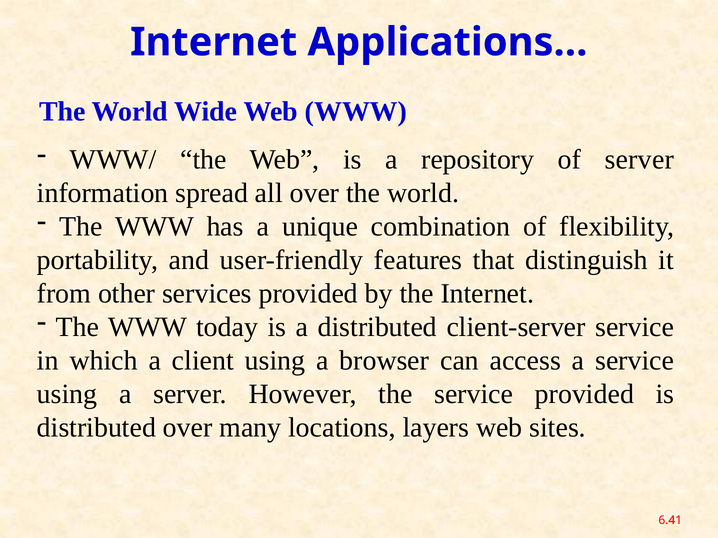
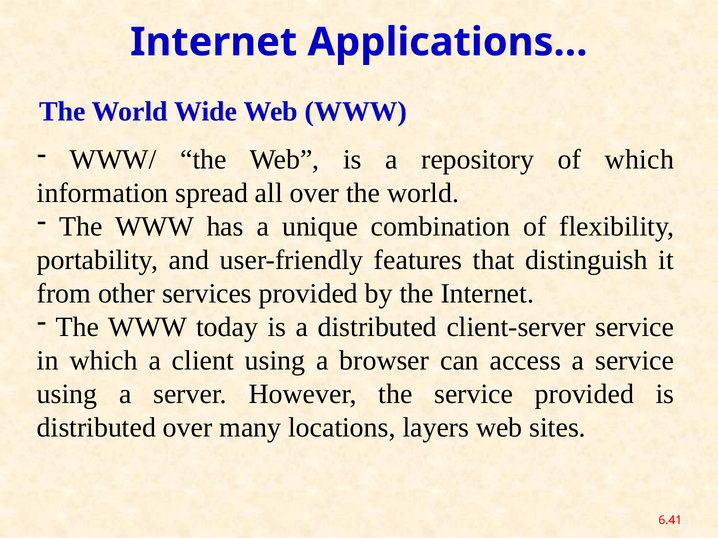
of server: server -> which (639, 160)
